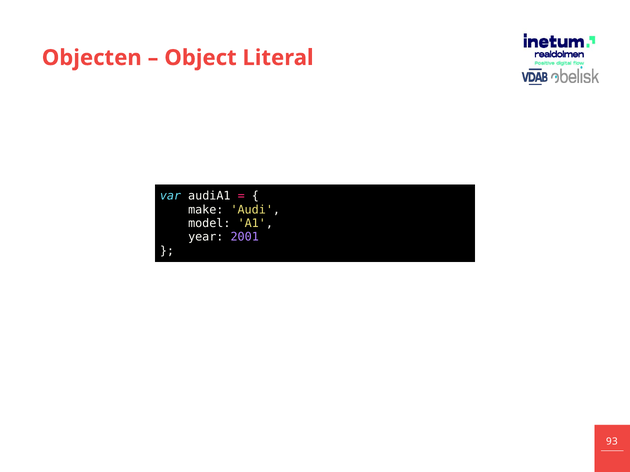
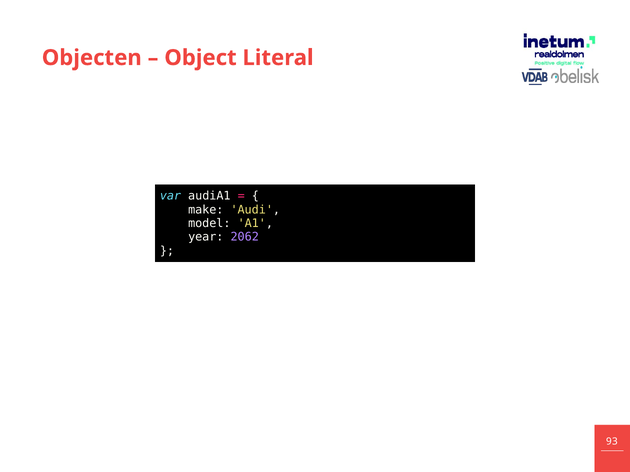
2001: 2001 -> 2062 (245, 237)
